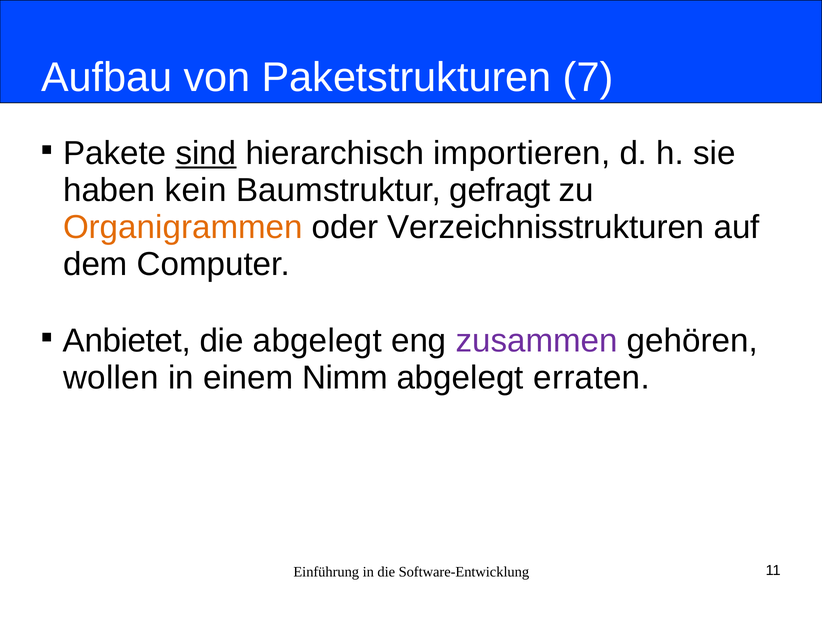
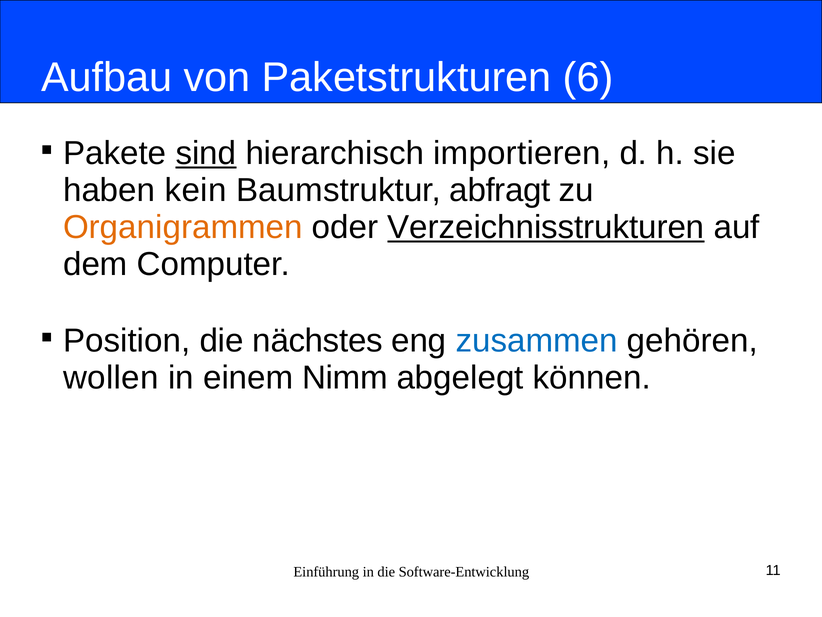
7: 7 -> 6 (588, 78)
gefragt: gefragt -> abfragt (500, 190)
Verzeichnisstrukturen underline: none -> present (546, 227)
Anbietet: Anbietet -> Position (127, 341)
die abgelegt: abgelegt -> nächstes (318, 341)
zusammen colour: purple -> blue (537, 341)
erraten: erraten -> können (592, 378)
